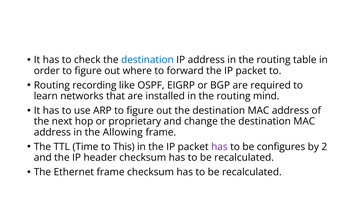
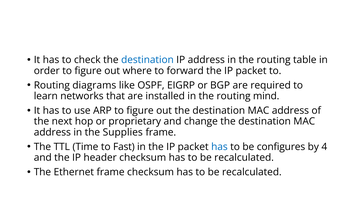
recording: recording -> diagrams (94, 85)
Allowing: Allowing -> Supplies (123, 132)
This: This -> Fast (124, 147)
has colour: purple -> blue (219, 147)
2: 2 -> 4 (324, 147)
